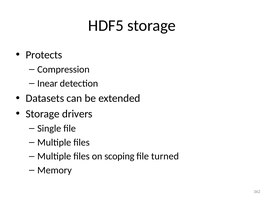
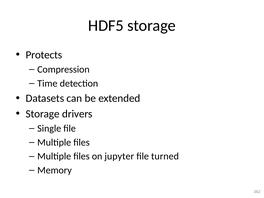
Inear: Inear -> Time (47, 83)
scoping: scoping -> jupyter (119, 156)
